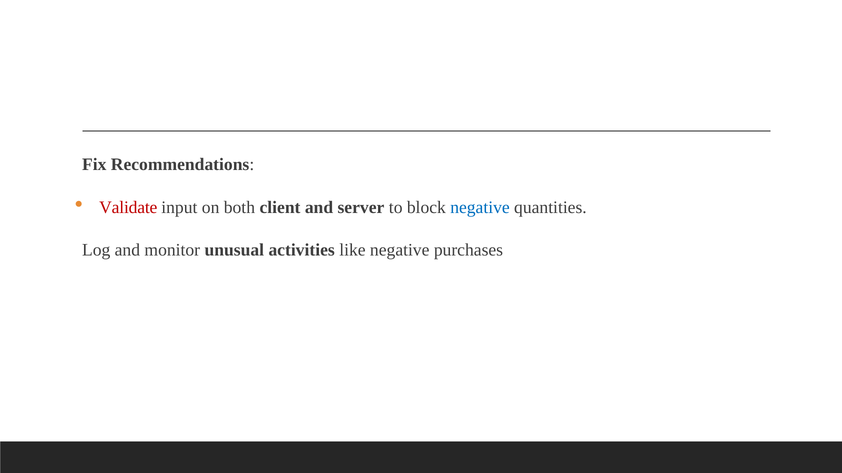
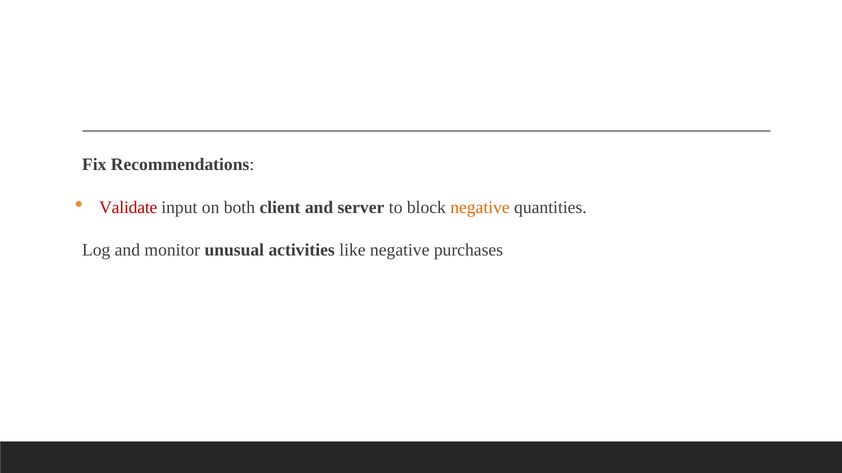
negative colour: blue -> orange (480, 207)
